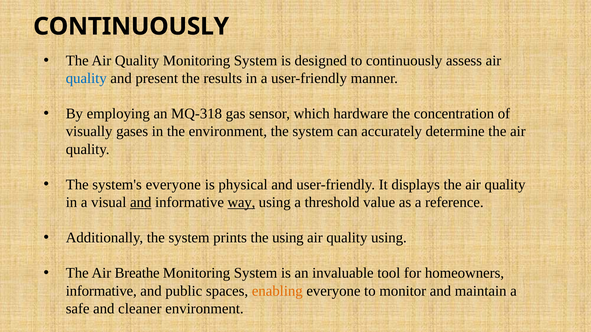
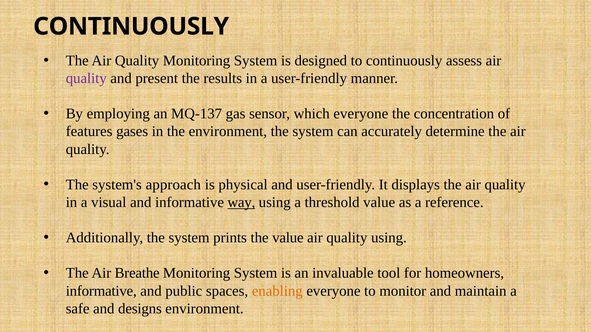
quality colour: blue -> purple (86, 78)
MQ-318: MQ-318 -> MQ-137 (197, 114)
which hardware: hardware -> everyone (361, 114)
visually: visually -> features (89, 132)
system's everyone: everyone -> approach (173, 185)
and underline: present -> none (141, 203)
the using: using -> value (288, 238)
cleaner: cleaner -> designs (140, 309)
